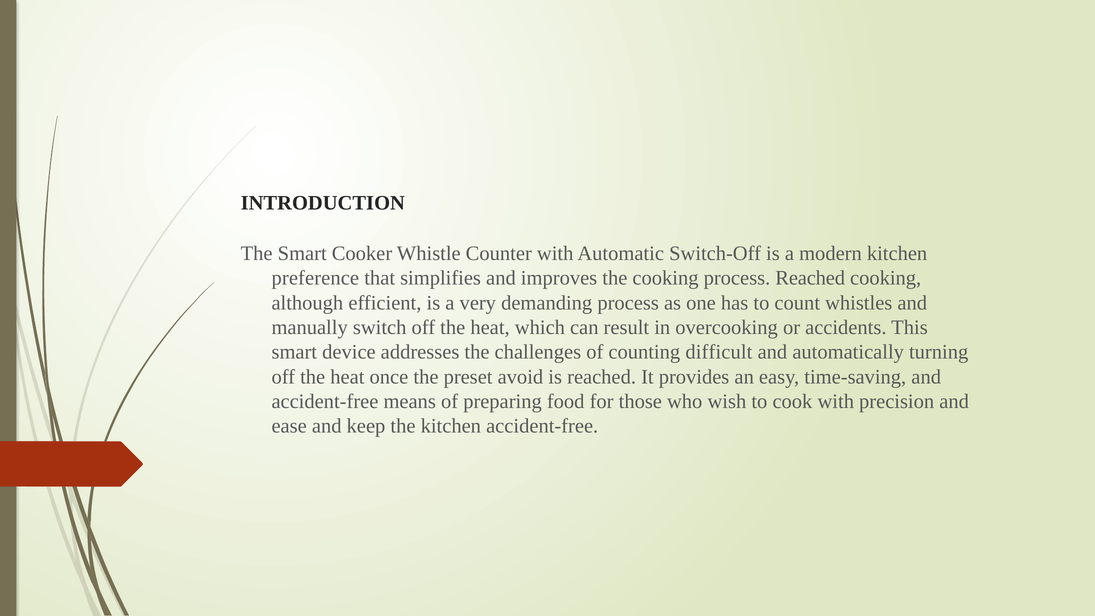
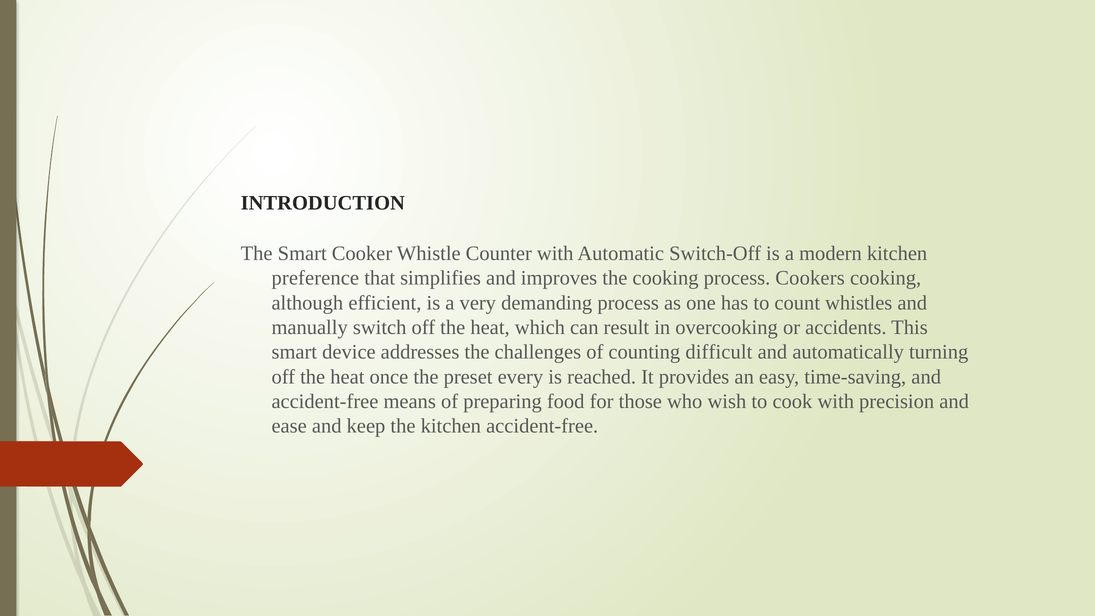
process Reached: Reached -> Cookers (810, 278)
avoid: avoid -> every (520, 377)
